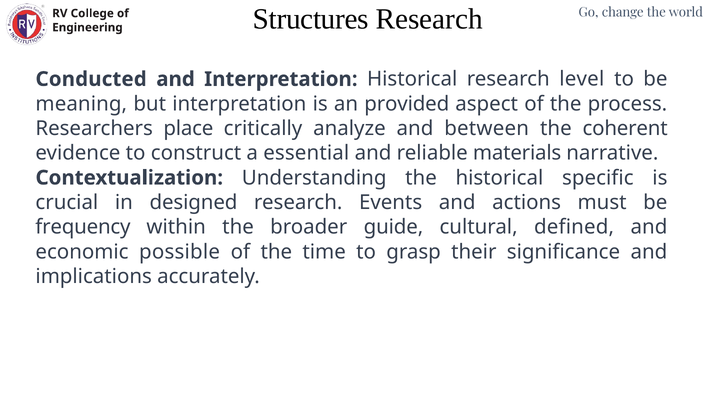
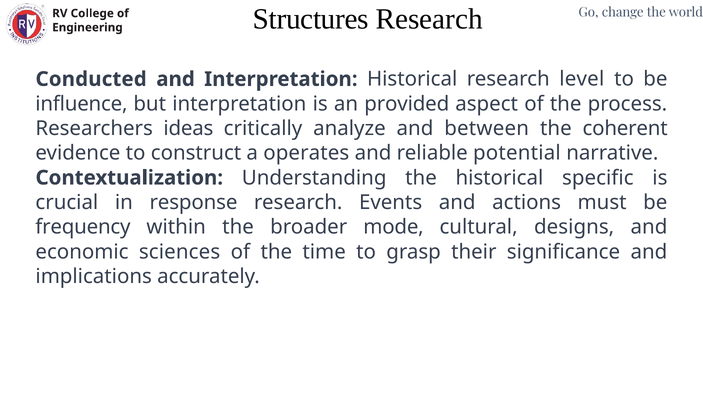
meaning: meaning -> influence (81, 104)
place: place -> ideas (188, 128)
essential: essential -> operates (306, 153)
materials: materials -> potential (517, 153)
designed: designed -> response (193, 202)
guide: guide -> mode (394, 227)
defined: defined -> designs (574, 227)
possible: possible -> sciences (180, 251)
